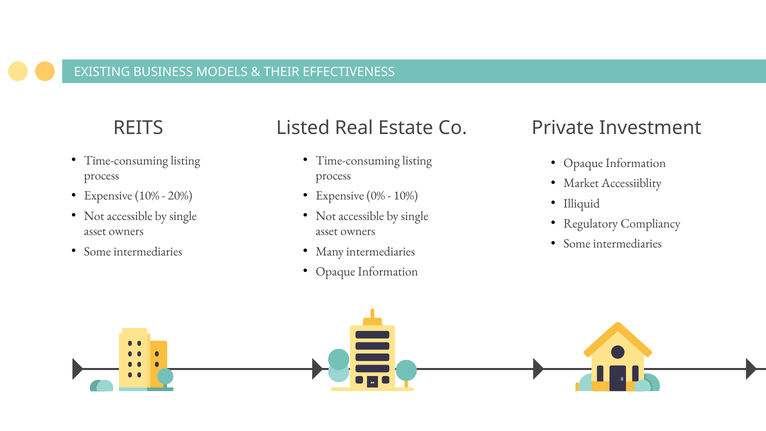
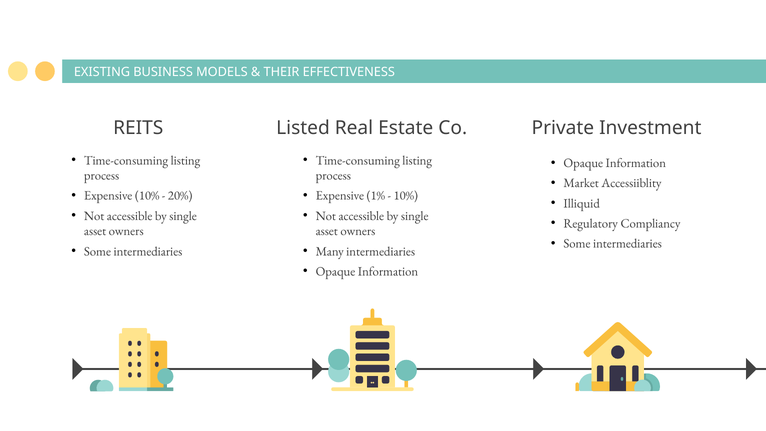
0%: 0% -> 1% (376, 196)
